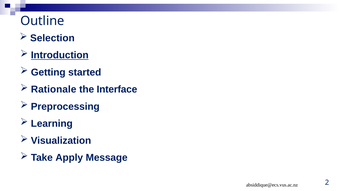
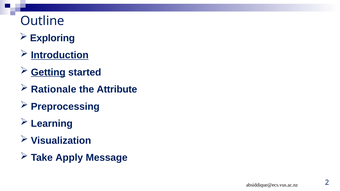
Selection: Selection -> Exploring (52, 38)
Getting underline: none -> present (48, 72)
Interface: Interface -> Attribute (117, 90)
